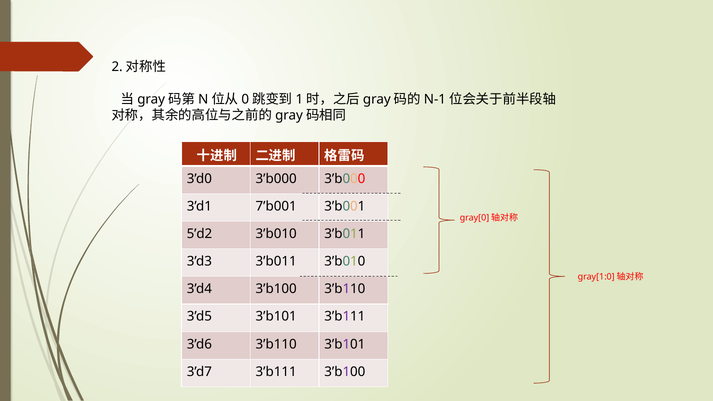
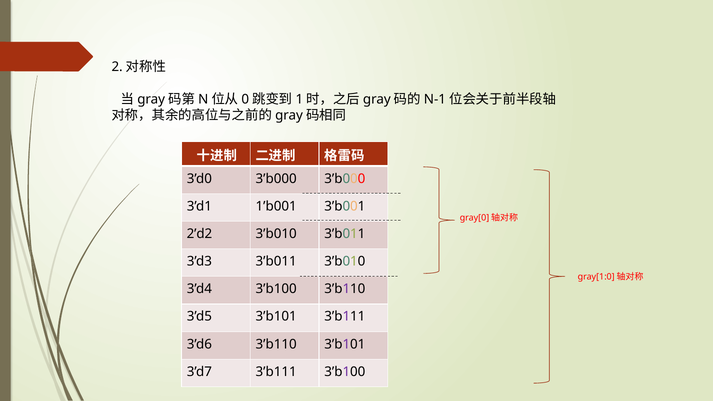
7’b001: 7’b001 -> 1’b001 (276, 206)
5’d2: 5’d2 -> 2’d2 (199, 234)
